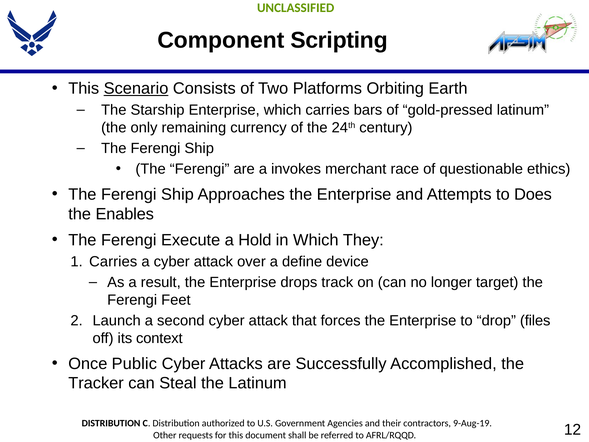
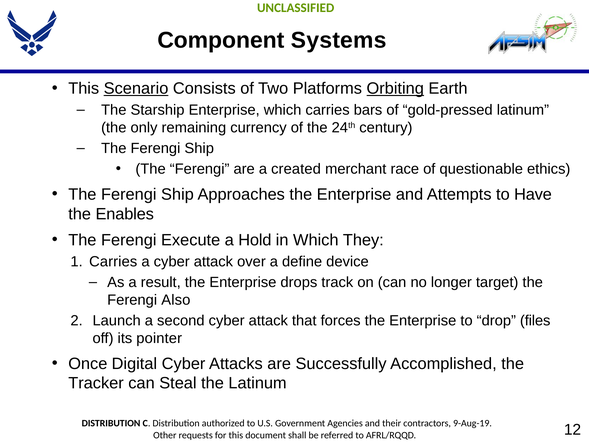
Scripting: Scripting -> Systems (339, 40)
Orbiting underline: none -> present (395, 89)
invokes: invokes -> created (296, 169)
Does: Does -> Have (533, 194)
Feet: Feet -> Also (176, 300)
context: context -> pointer (159, 338)
Public: Public -> Digital (134, 363)
